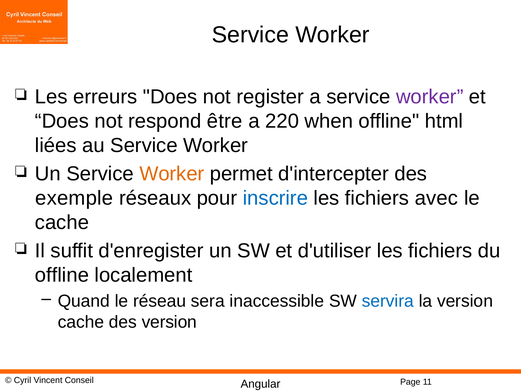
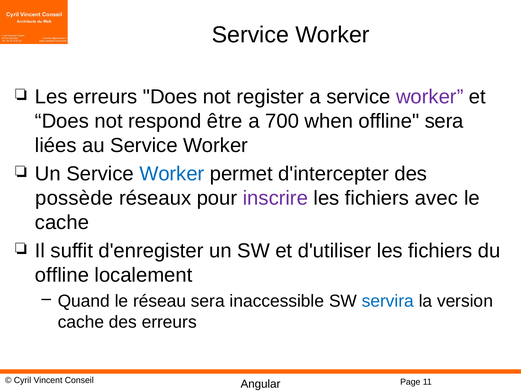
220: 220 -> 700 (282, 121)
offline html: html -> sera (444, 121)
Worker colour: orange -> blue (172, 174)
exemple: exemple -> possède (74, 198)
inscrire colour: blue -> purple (275, 198)
des version: version -> erreurs (169, 322)
